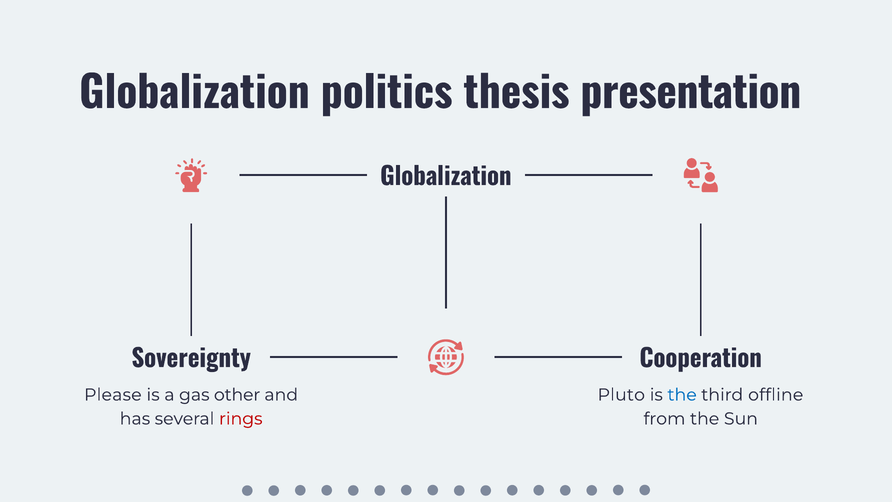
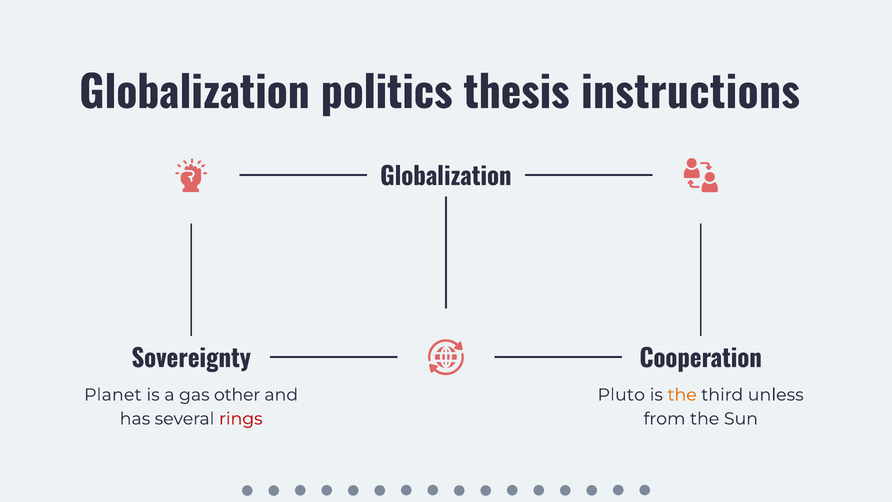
presentation: presentation -> instructions (690, 94)
Please: Please -> Planet (113, 395)
the colour: blue -> orange (682, 395)
offline: offline -> unless (776, 395)
